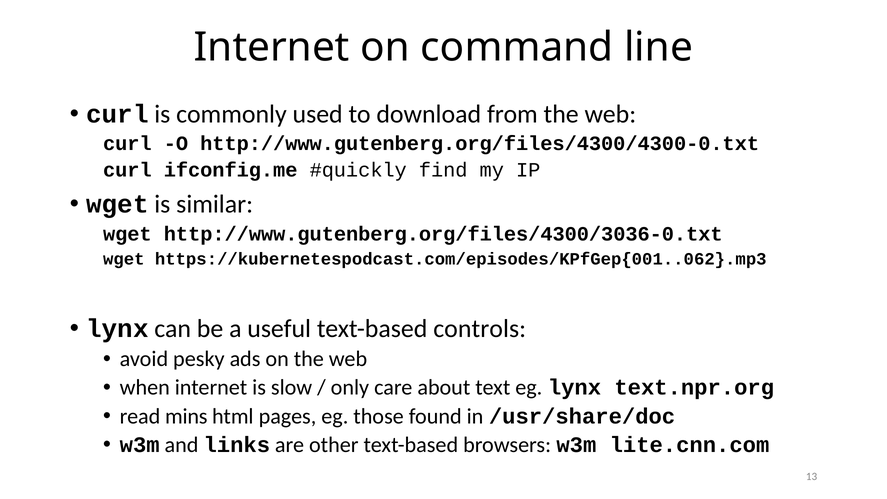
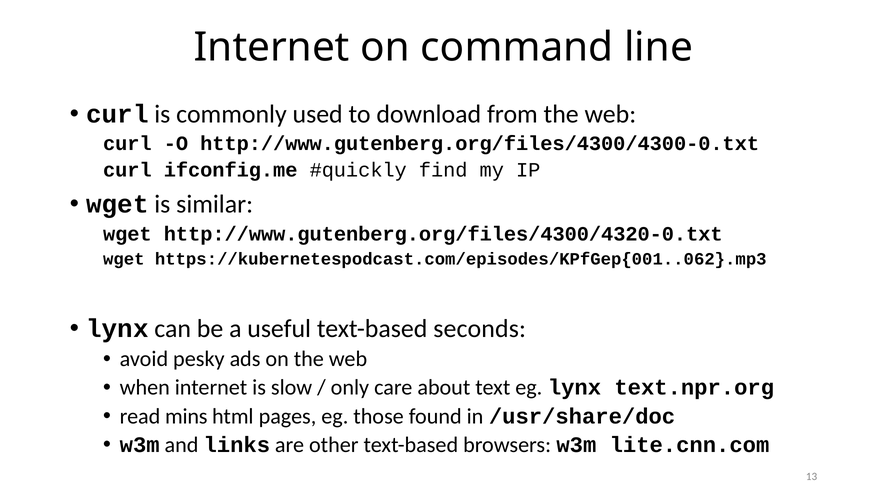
http://www.gutenberg.org/files/4300/3036-0.txt: http://www.gutenberg.org/files/4300/3036-0.txt -> http://www.gutenberg.org/files/4300/4320-0.txt (443, 234)
controls: controls -> seconds (480, 328)
